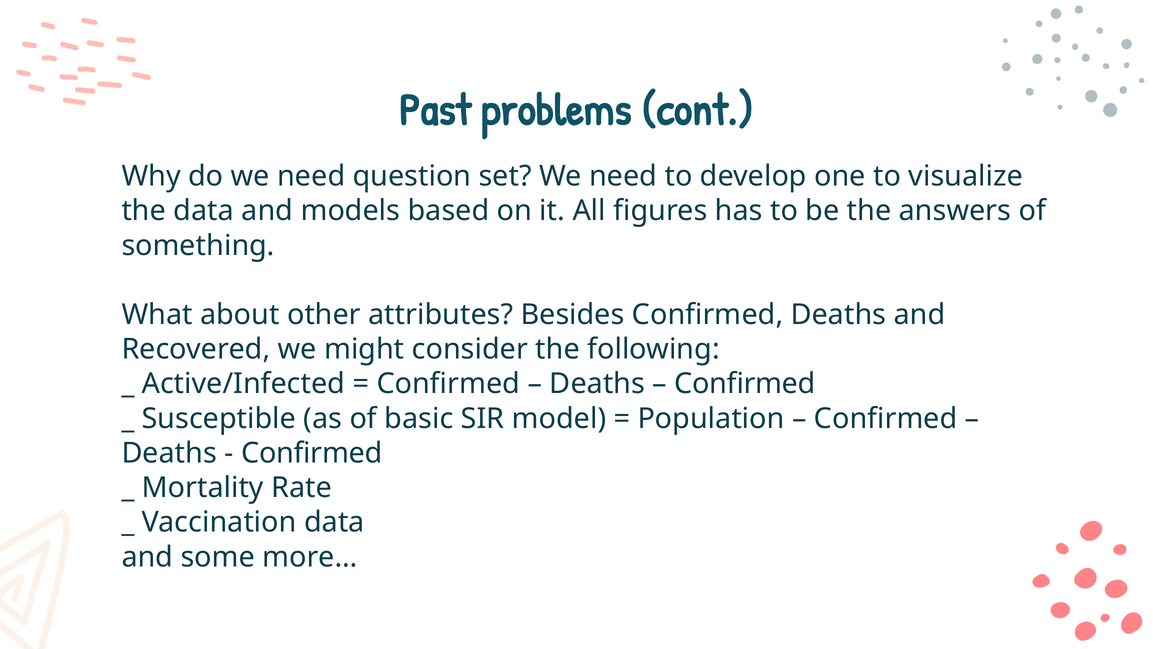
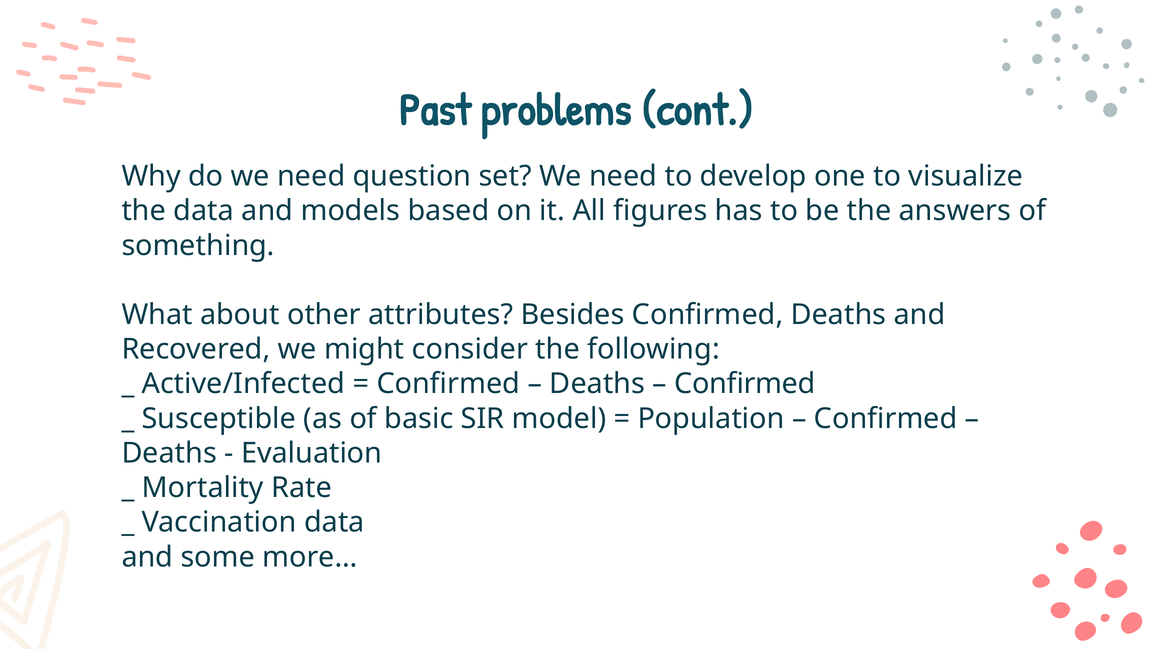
Confirmed: Confirmed -> Evaluation (312, 453)
